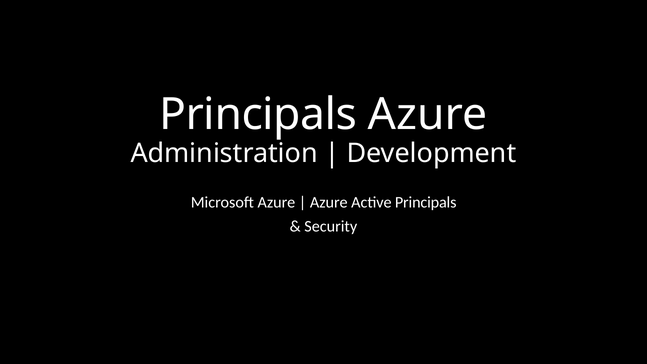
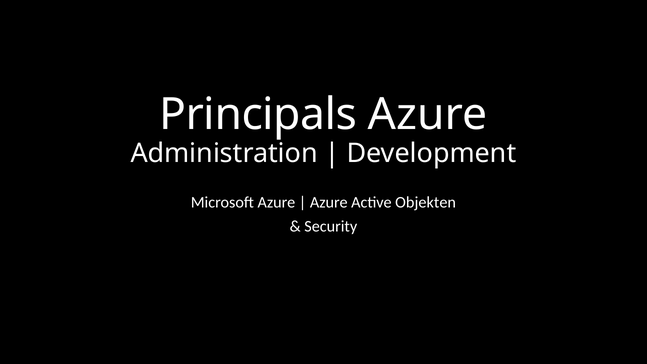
Active Principals: Principals -> Objekten (426, 202)
